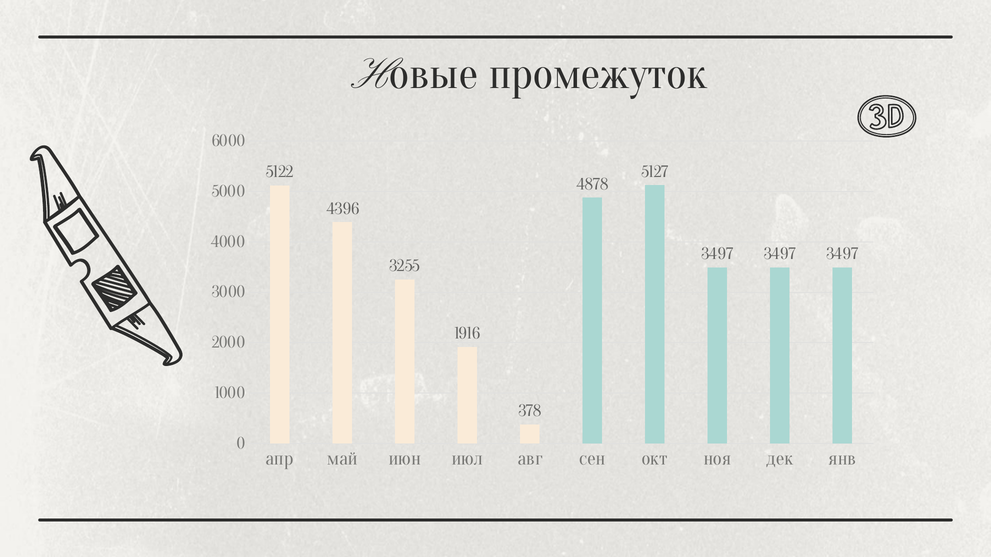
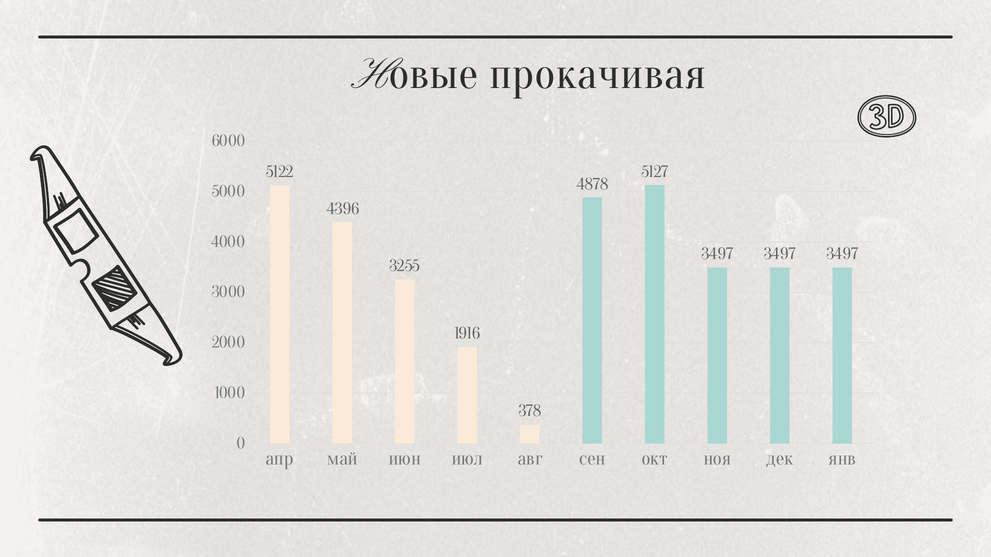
промежуток: промежуток -> прокачивая (598, 74)
